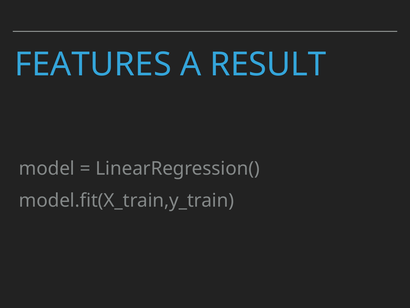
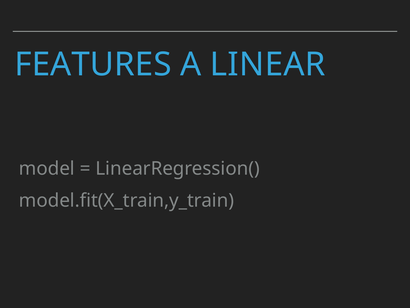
RESULT: RESULT -> LINEAR (268, 65)
